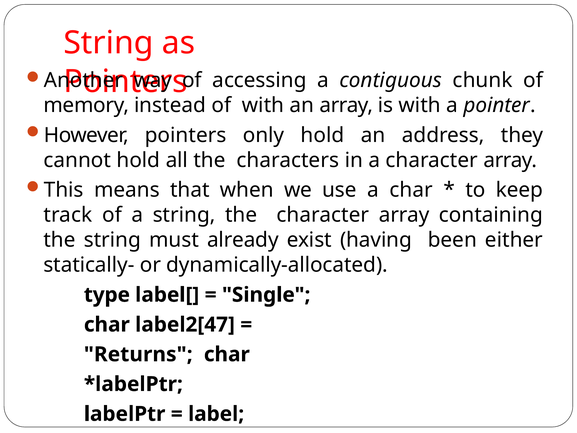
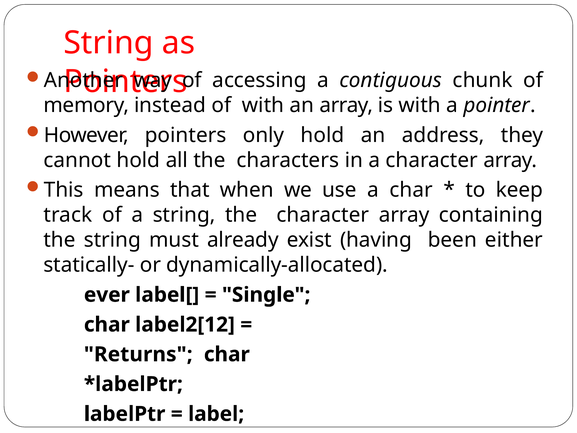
type: type -> ever (107, 295)
label2[47: label2[47 -> label2[12 (185, 324)
